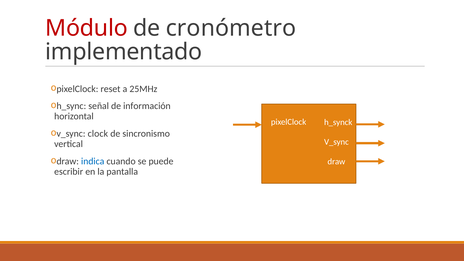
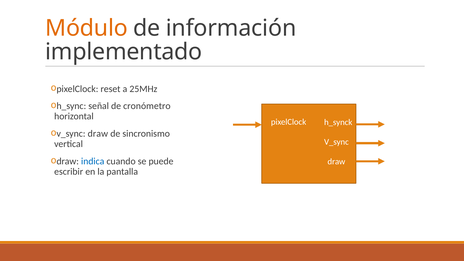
Módulo colour: red -> orange (87, 28)
cronómetro: cronómetro -> información (231, 28)
información: información -> cronómetro (147, 106)
clock: clock -> draw (98, 134)
